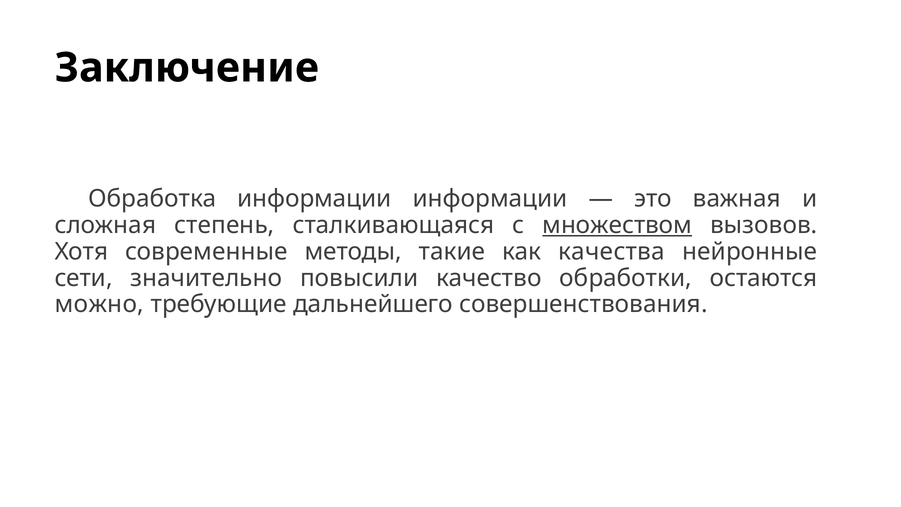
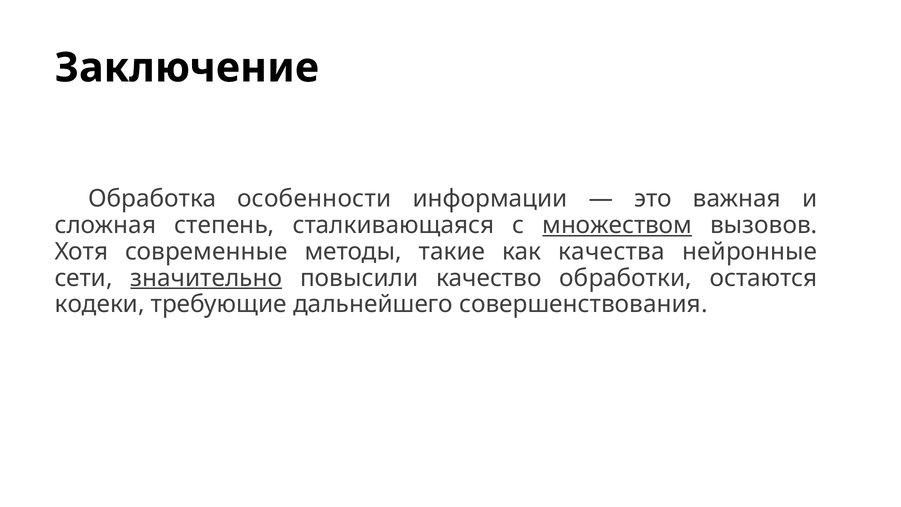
Обработка информации: информации -> особенности (314, 199)
значительно underline: none -> present (206, 278)
можно: можно -> кодеки (100, 304)
